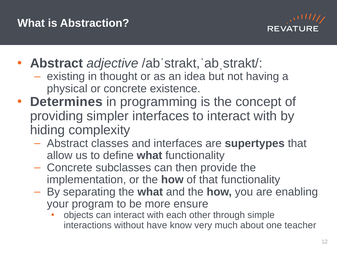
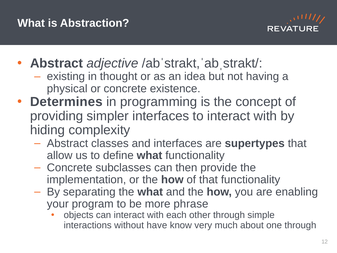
ensure: ensure -> phrase (191, 204)
one teacher: teacher -> through (300, 225)
